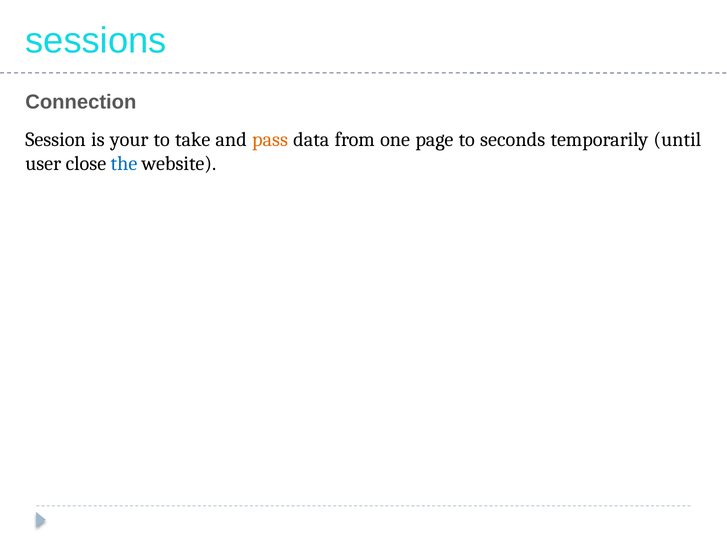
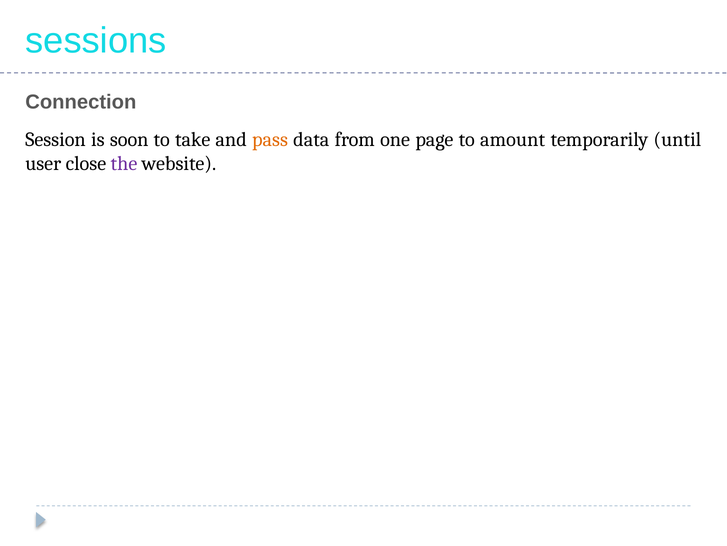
your: your -> soon (129, 139)
seconds: seconds -> amount (513, 139)
the colour: blue -> purple (124, 163)
